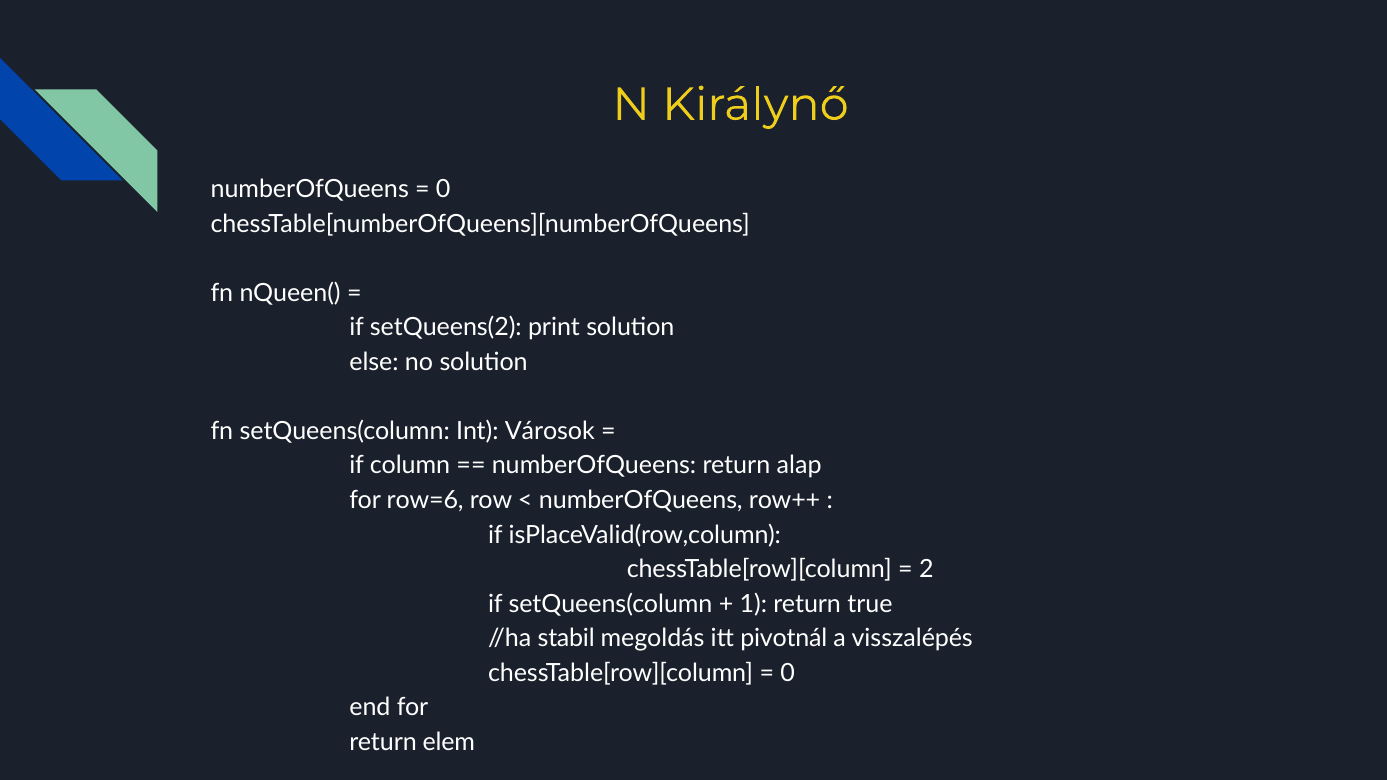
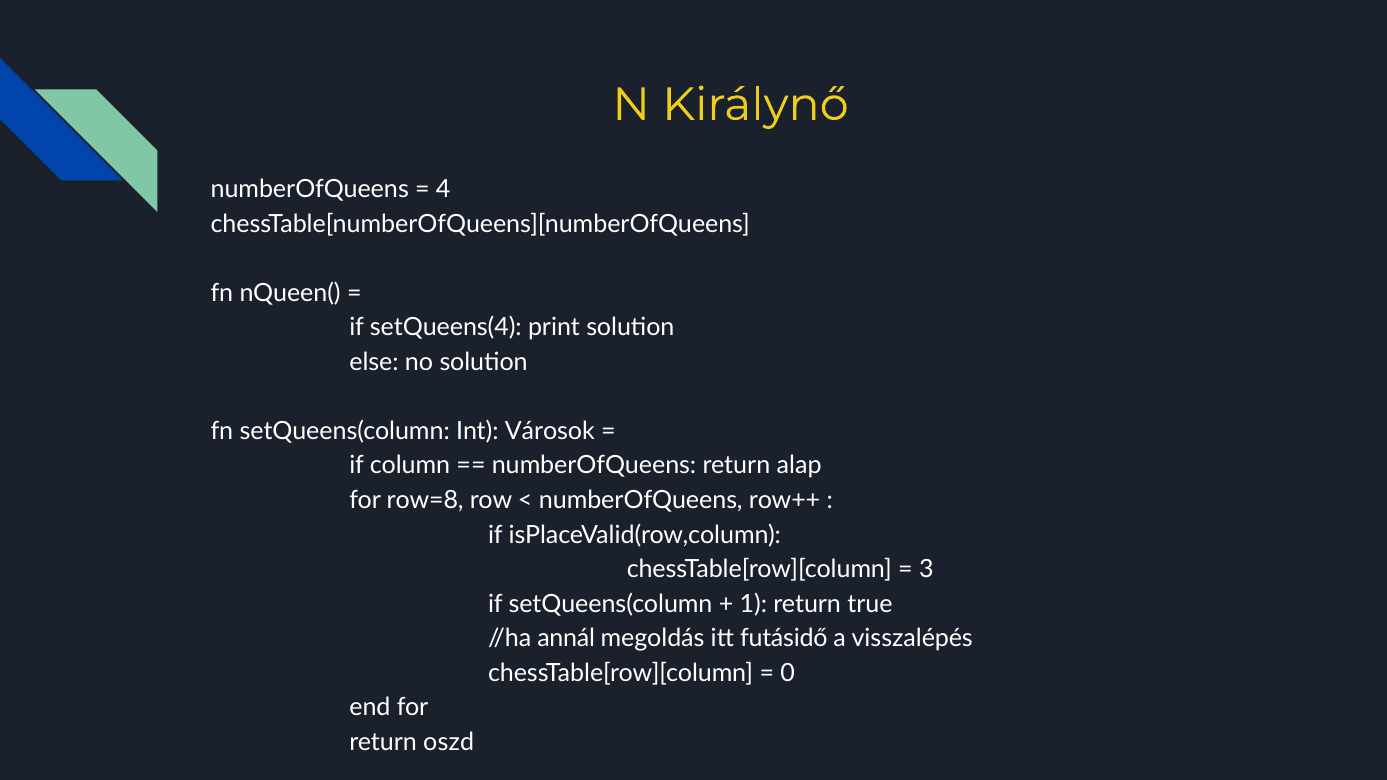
0: 0 -> 4 (443, 189)
setQueens(2: setQueens(2 -> setQueens(4 (446, 328)
row=6: row=6 -> row=8 (425, 500)
2: 2 -> 3 (926, 569)
stabil: stabil -> annál (566, 639)
pivotnál: pivotnál -> futásidő (784, 639)
elem: elem -> oszd (449, 742)
